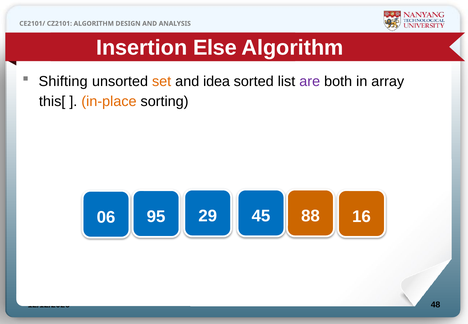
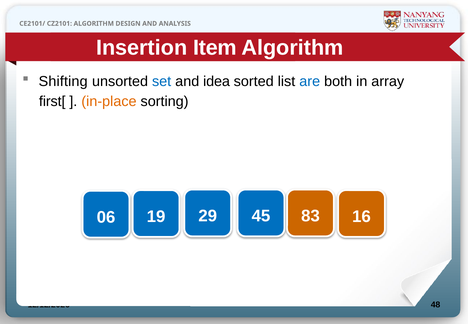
Else: Else -> Item (215, 48)
set colour: orange -> blue (162, 81)
are colour: purple -> blue (310, 81)
this[: this[ -> first[ (52, 102)
95: 95 -> 19 (156, 217)
88: 88 -> 83 (310, 216)
